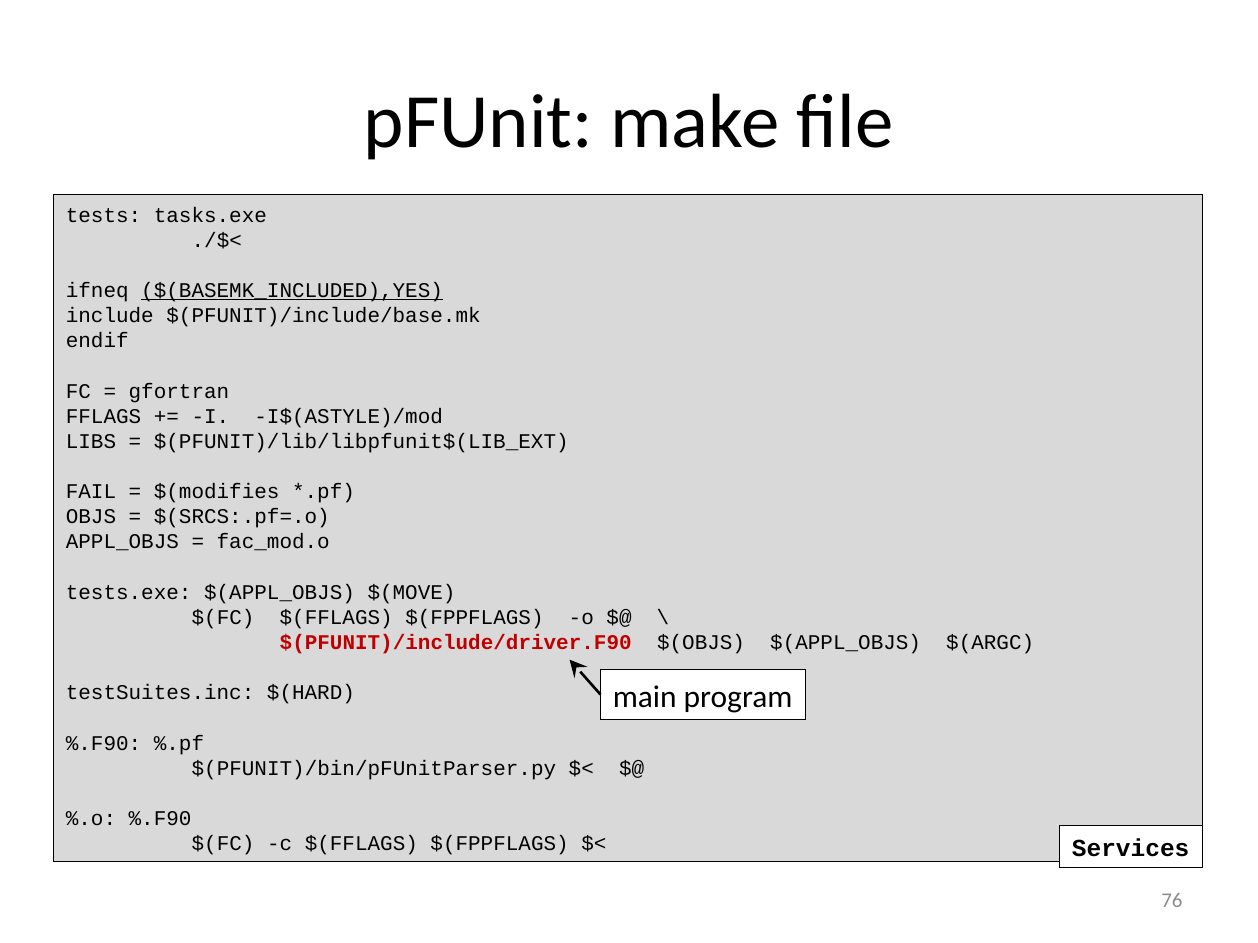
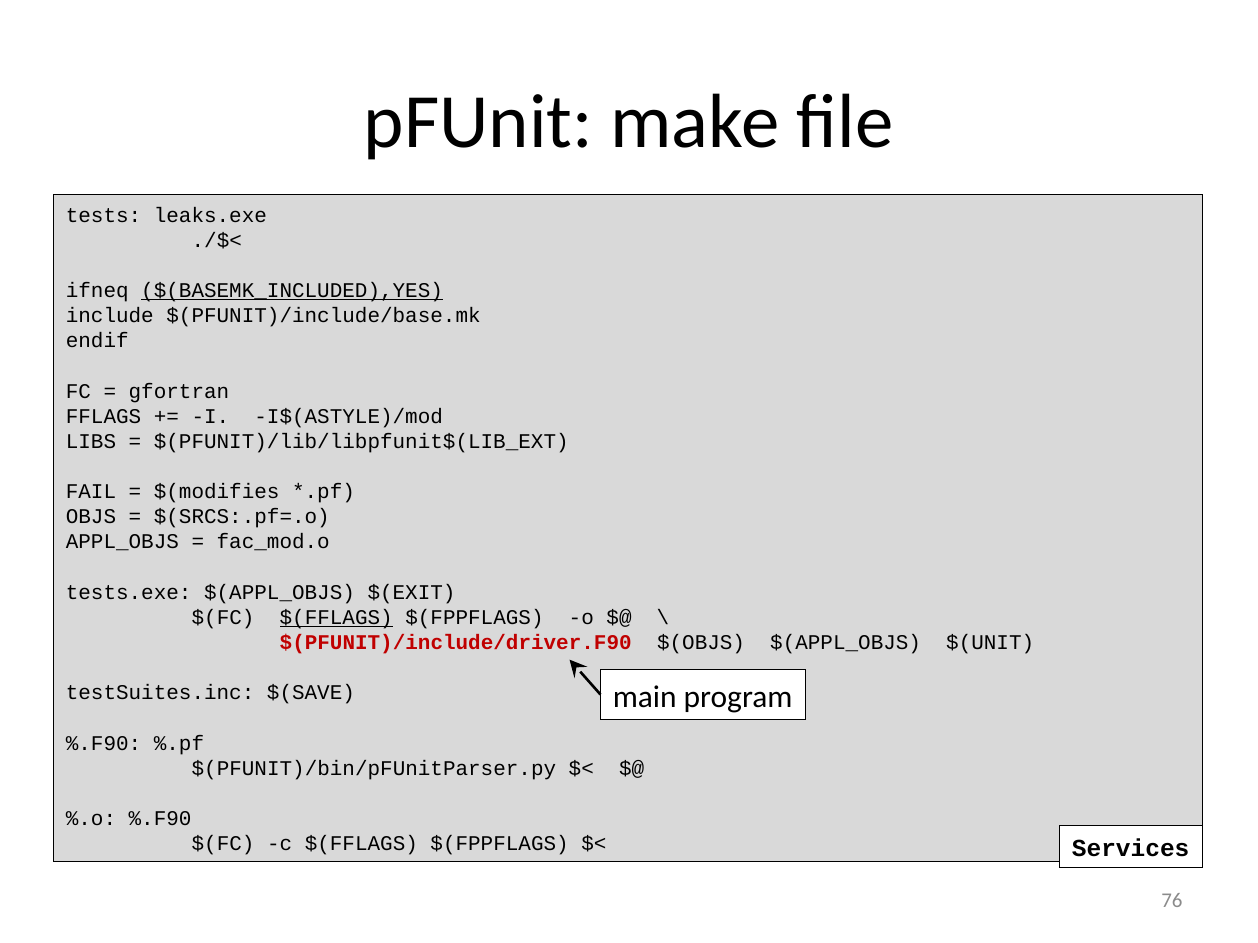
tasks.exe: tasks.exe -> leaks.exe (210, 215)
$(MOVE: $(MOVE -> $(EXIT (412, 593)
$(FFLAGS underline: none -> present (336, 618)
$(ARGC: $(ARGC -> $(UNIT (990, 643)
$(HARD: $(HARD -> $(SAVE (311, 693)
